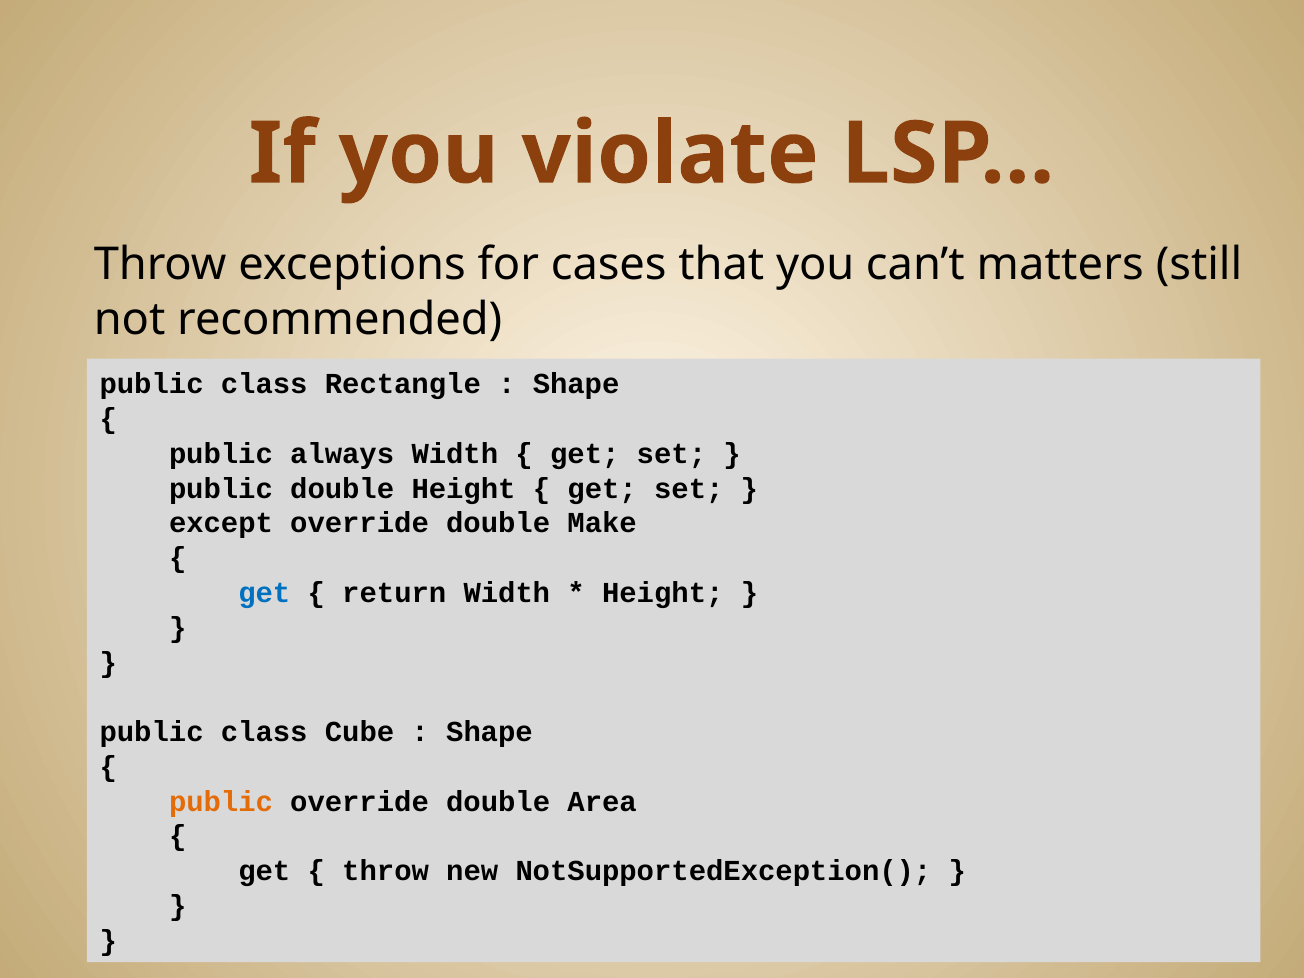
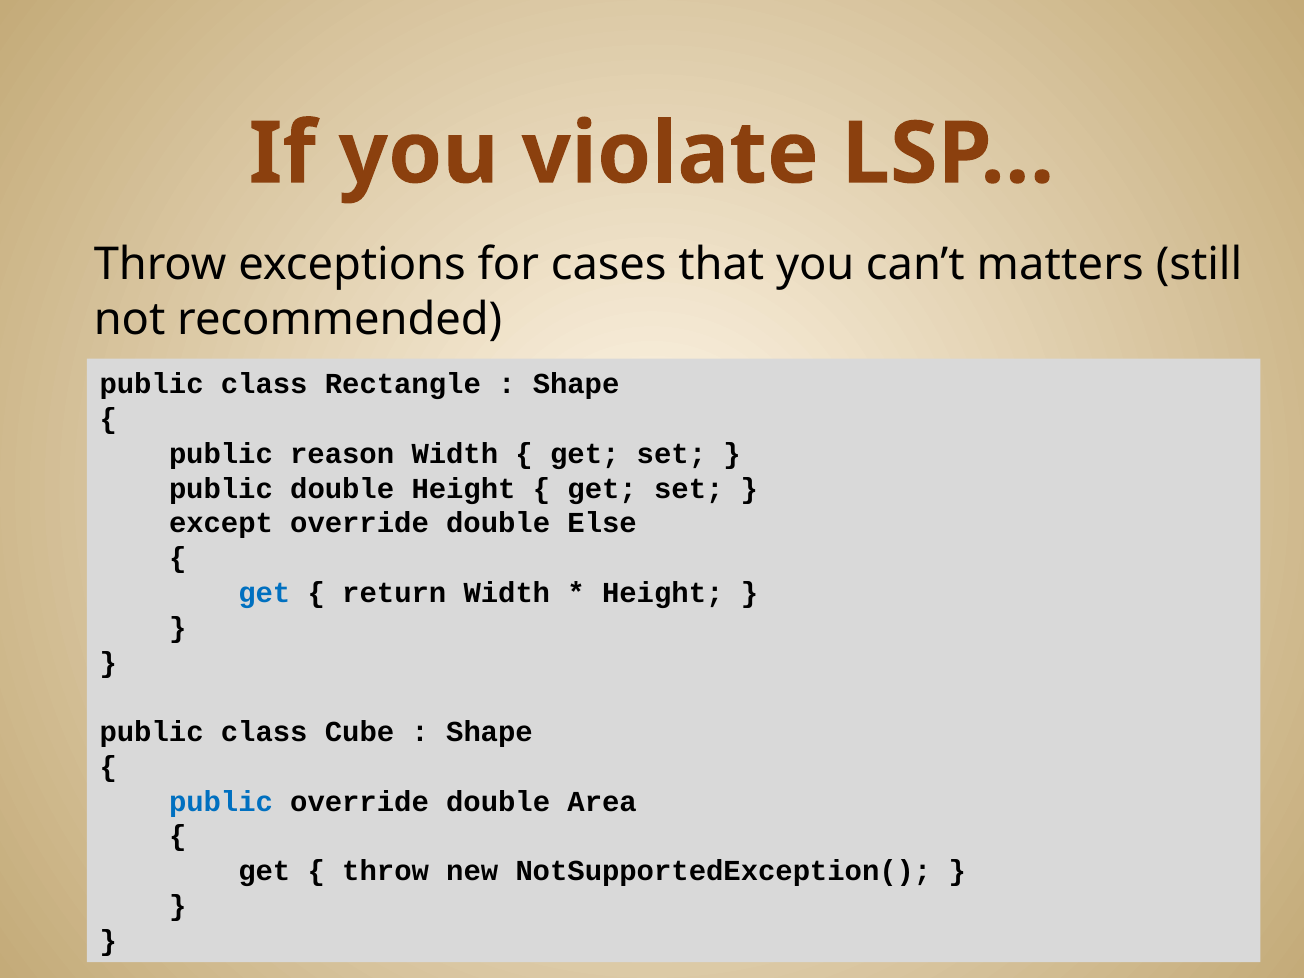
always: always -> reason (342, 454)
Make: Make -> Else (602, 523)
public colour: orange -> blue (221, 801)
